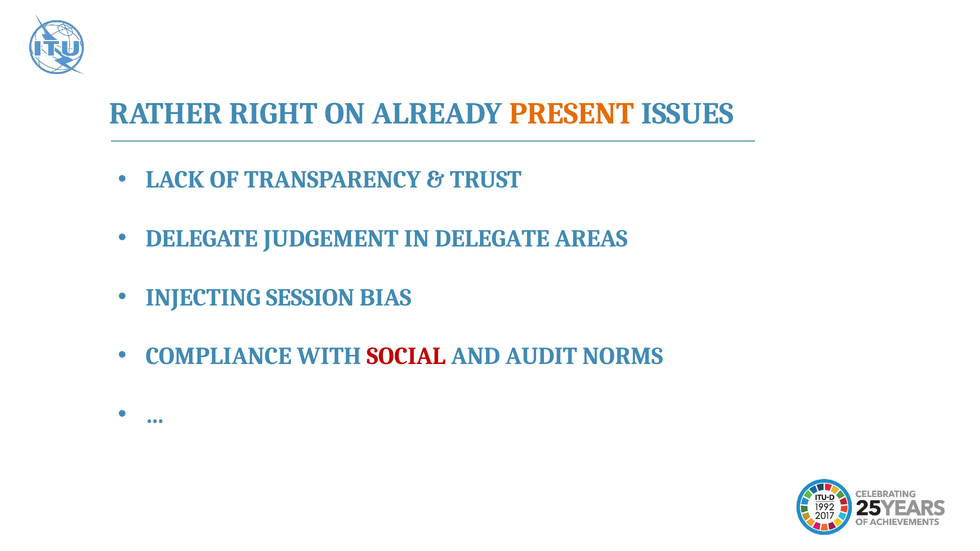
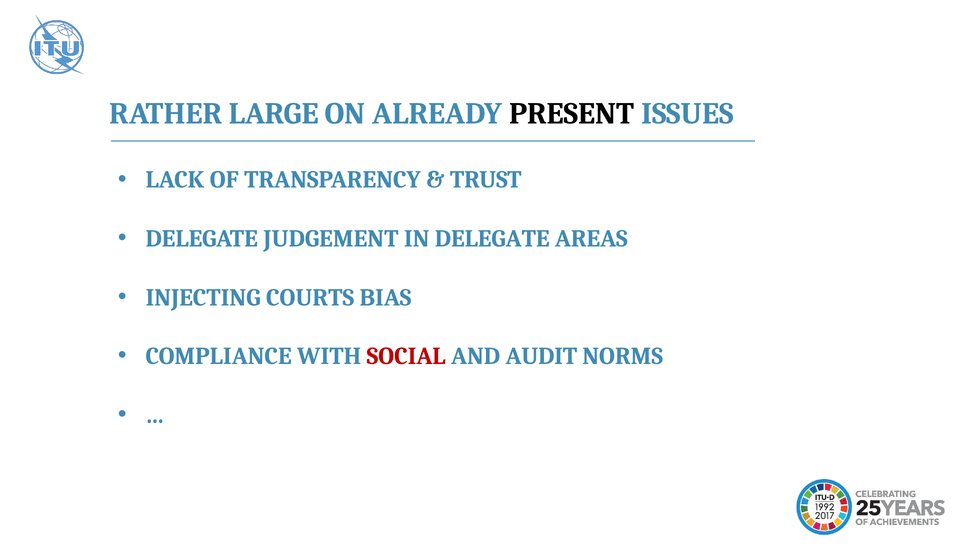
RIGHT: RIGHT -> LARGE (274, 114)
PRESENT colour: orange -> black (572, 114)
SESSION: SESSION -> COURTS (310, 298)
